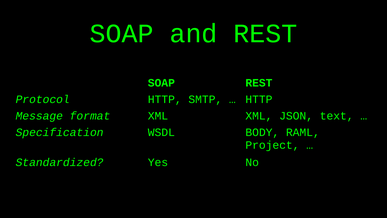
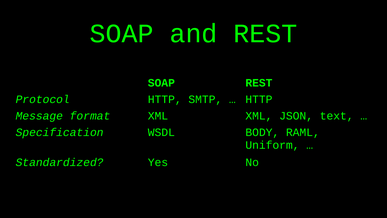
Project: Project -> Uniform (272, 145)
